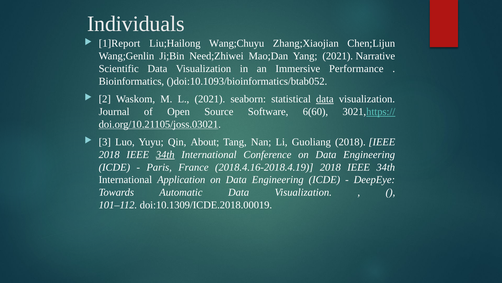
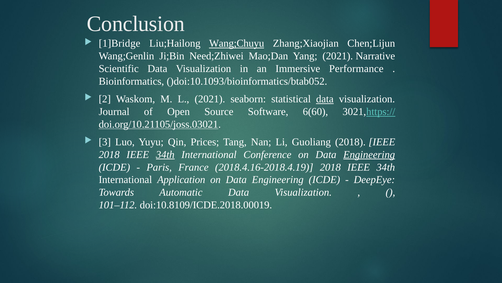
Individuals: Individuals -> Conclusion (136, 24)
1]Report: 1]Report -> 1]Bridge (120, 43)
Wang;Chuyu underline: none -> present (237, 43)
About: About -> Prices (205, 142)
Engineering underline: none -> present (369, 154)
doi:10.1309/ICDE.2018.00019: doi:10.1309/ICDE.2018.00019 -> doi:10.8109/ICDE.2018.00019 (206, 205)
